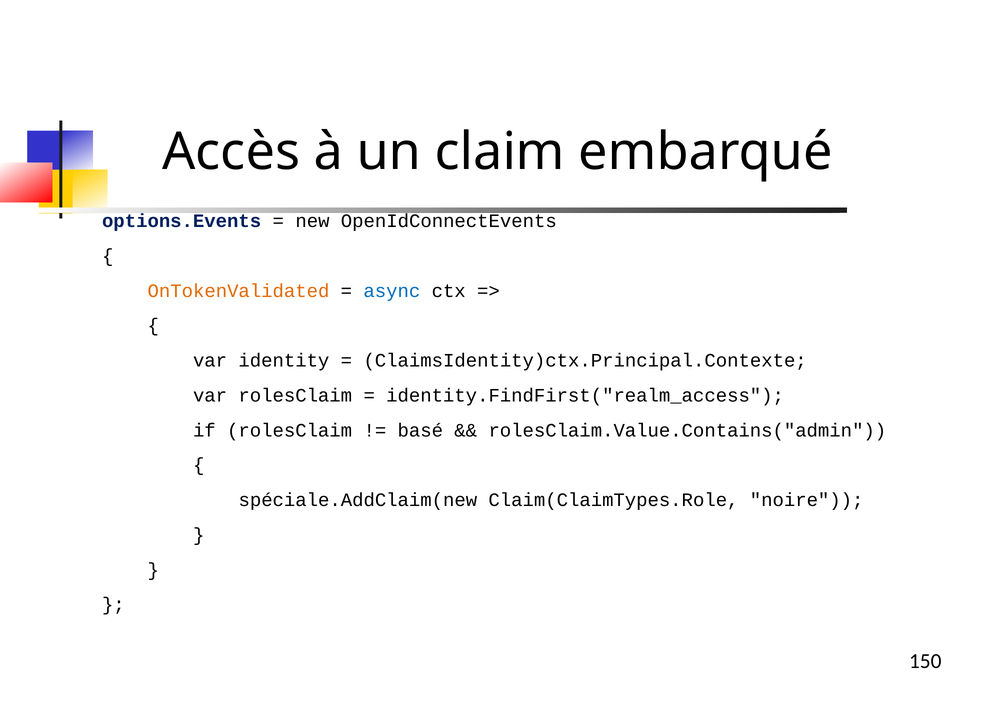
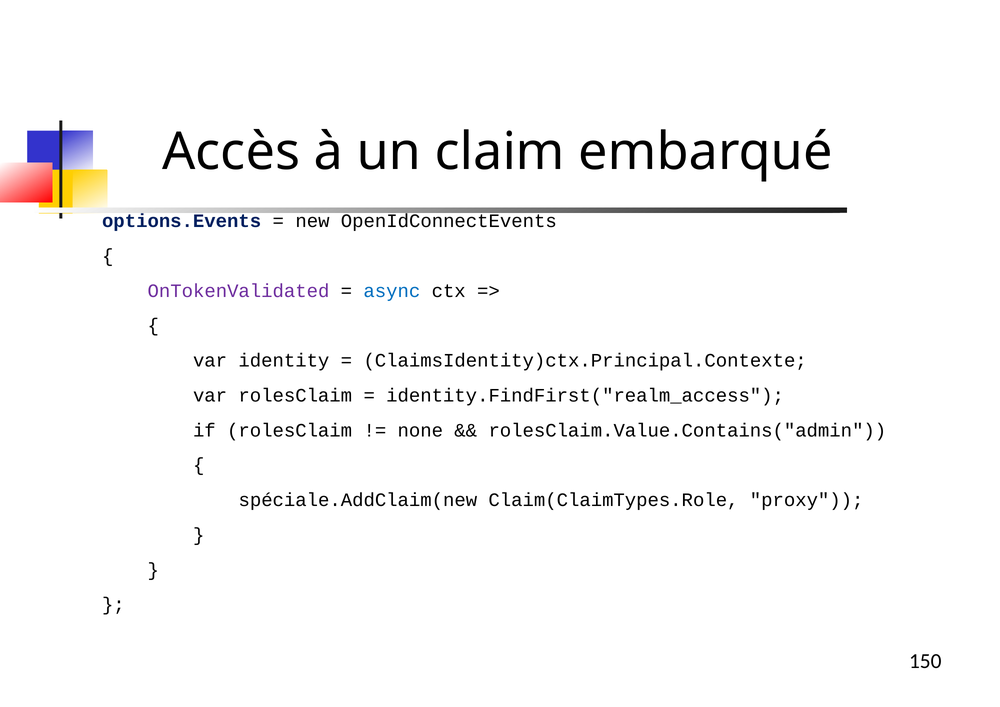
OnTokenValidated colour: orange -> purple (239, 291)
basé: basé -> none (420, 430)
noire: noire -> proxy (807, 500)
